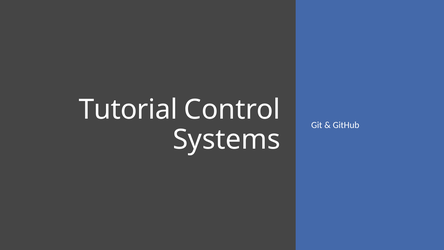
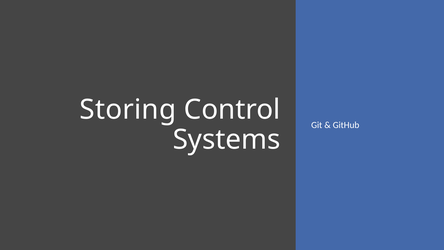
Tutorial: Tutorial -> Storing (128, 110)
